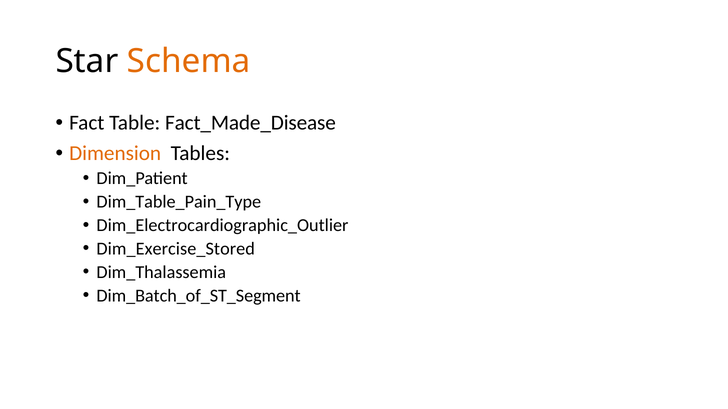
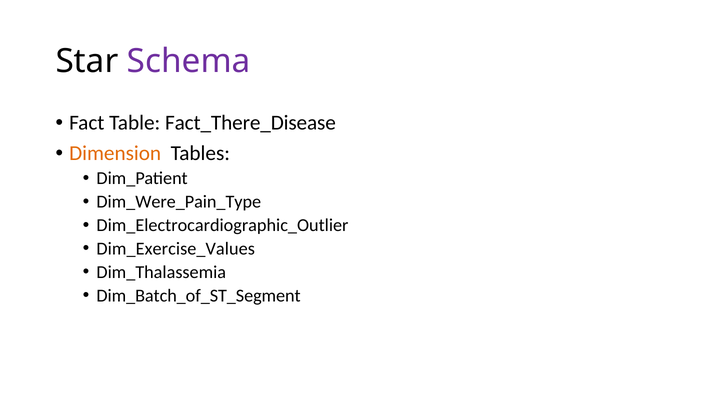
Schema colour: orange -> purple (189, 61)
Fact_Made_Disease: Fact_Made_Disease -> Fact_There_Disease (250, 123)
Dim_Table_Pain_Type: Dim_Table_Pain_Type -> Dim_Were_Pain_Type (179, 202)
Dim_Exercise_Stored: Dim_Exercise_Stored -> Dim_Exercise_Values (176, 249)
